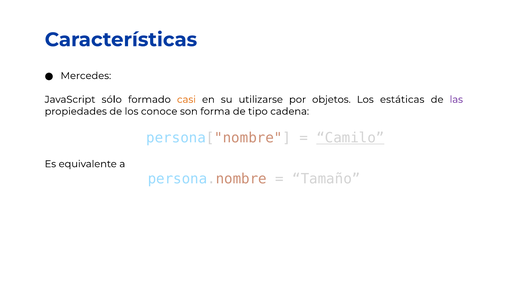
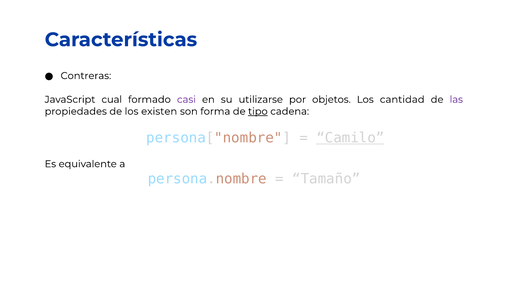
Mercedes: Mercedes -> Contreras (86, 76)
sólo: sólo -> cual (112, 99)
casi colour: orange -> purple (186, 99)
estáticas: estáticas -> cantidad (402, 99)
conoce: conoce -> existen (159, 111)
tipo underline: none -> present (258, 111)
